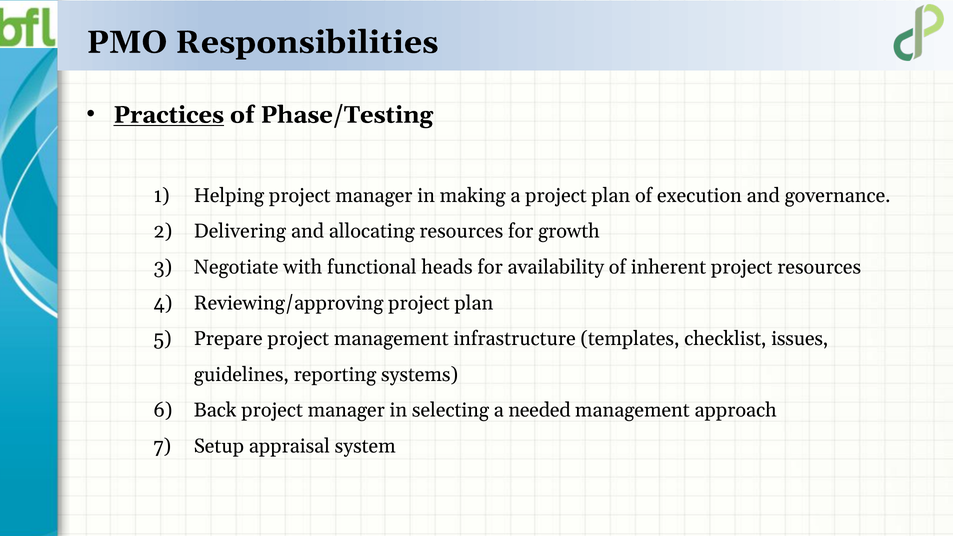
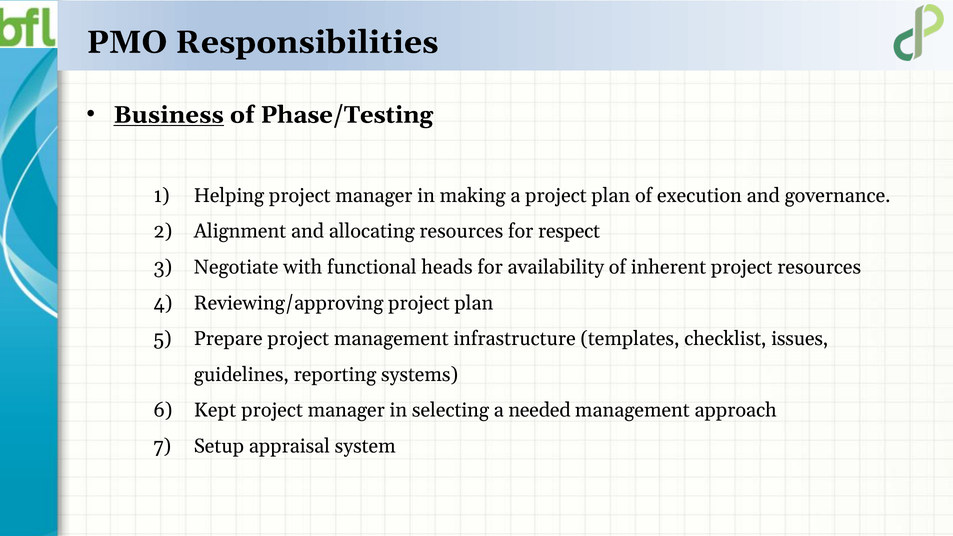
Practices: Practices -> Business (169, 115)
Delivering: Delivering -> Alignment (240, 231)
growth: growth -> respect (569, 231)
Back: Back -> Kept (215, 410)
